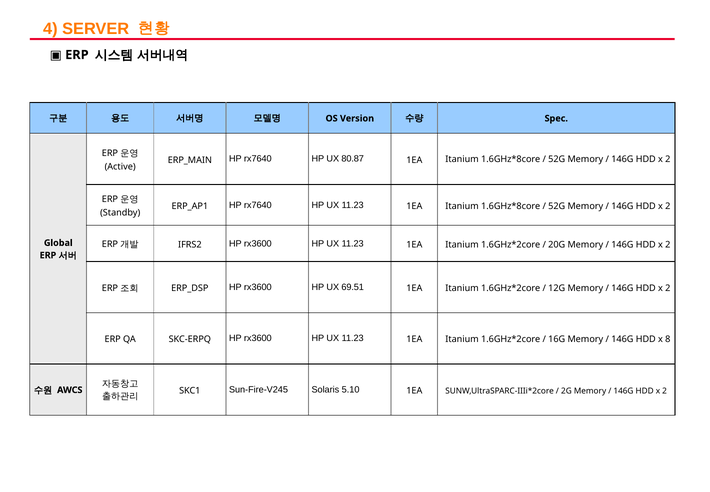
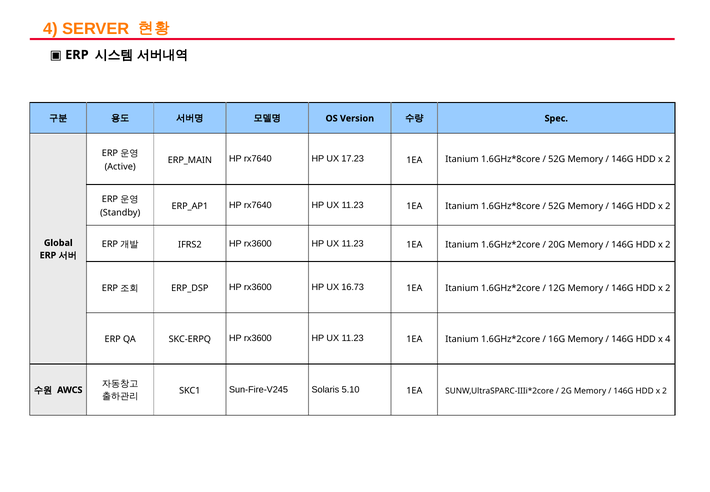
80.87: 80.87 -> 17.23 (353, 159)
69.51: 69.51 -> 16.73 (353, 287)
x 8: 8 -> 4 (668, 339)
